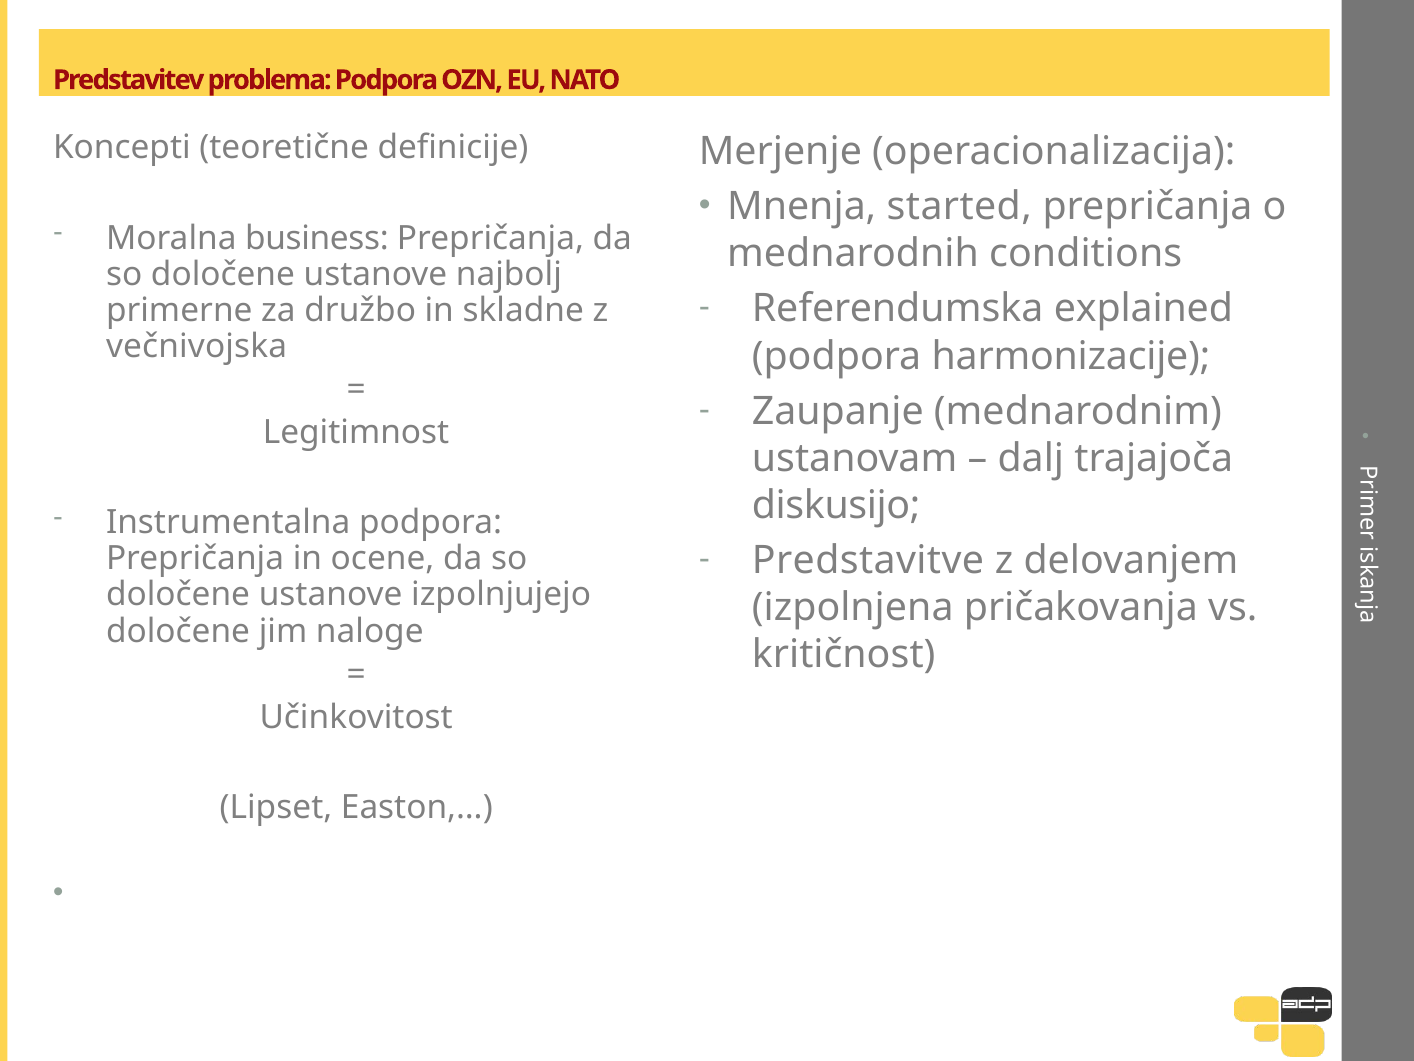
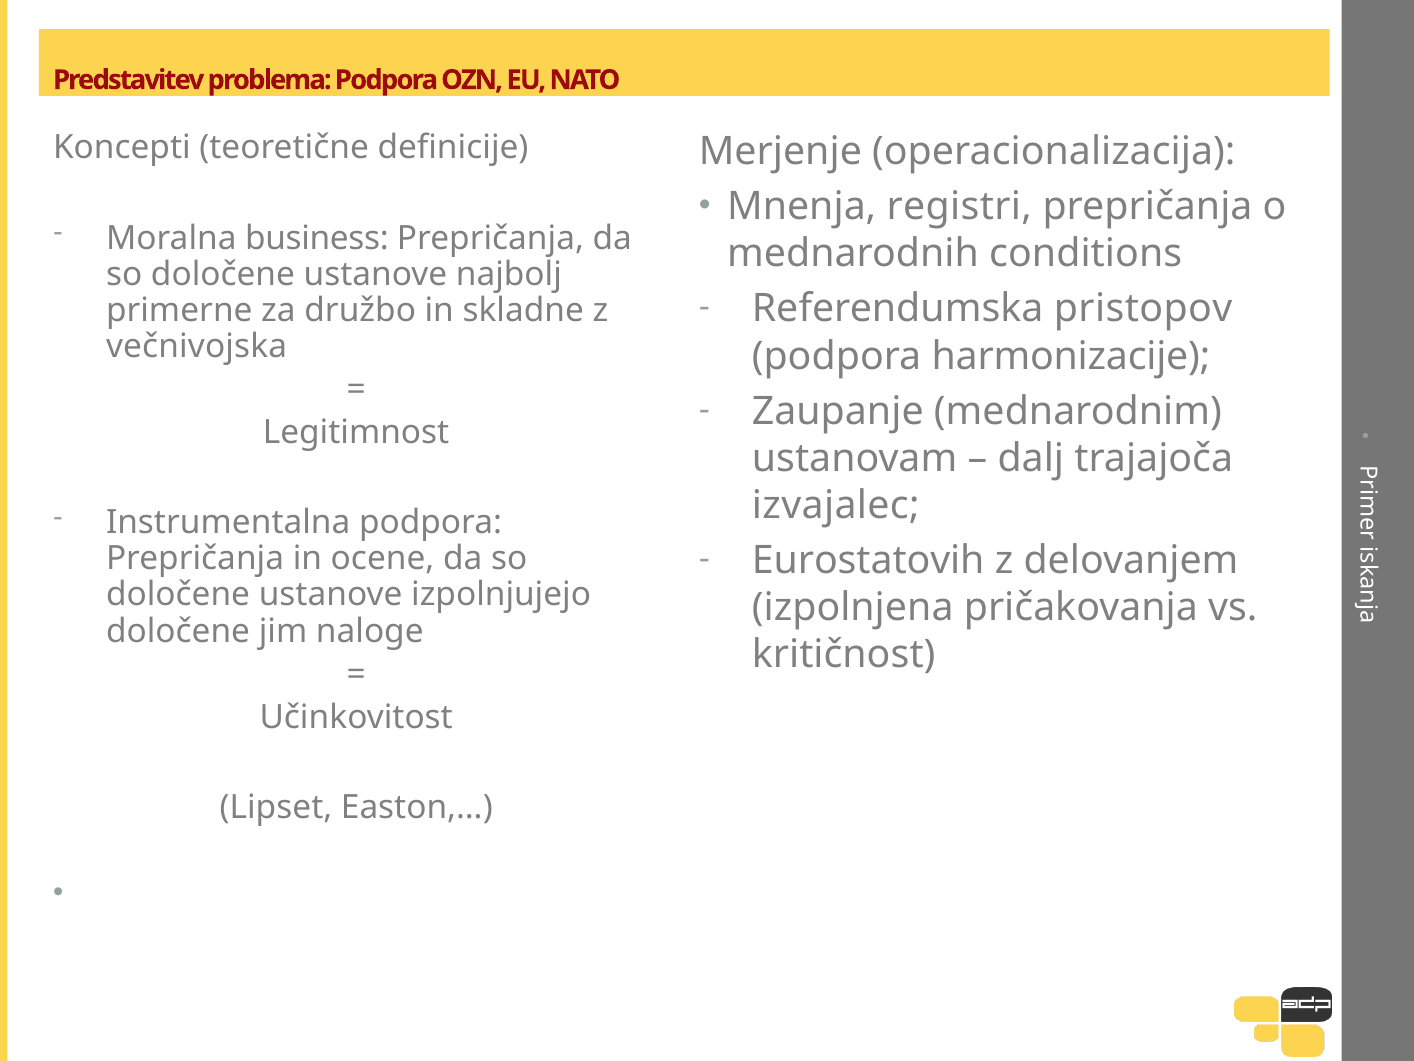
started: started -> registri (959, 207)
explained: explained -> pristopov (1143, 309)
diskusijo: diskusijo -> izvajalec (836, 505)
Predstavitve: Predstavitve -> Eurostatovih (868, 560)
